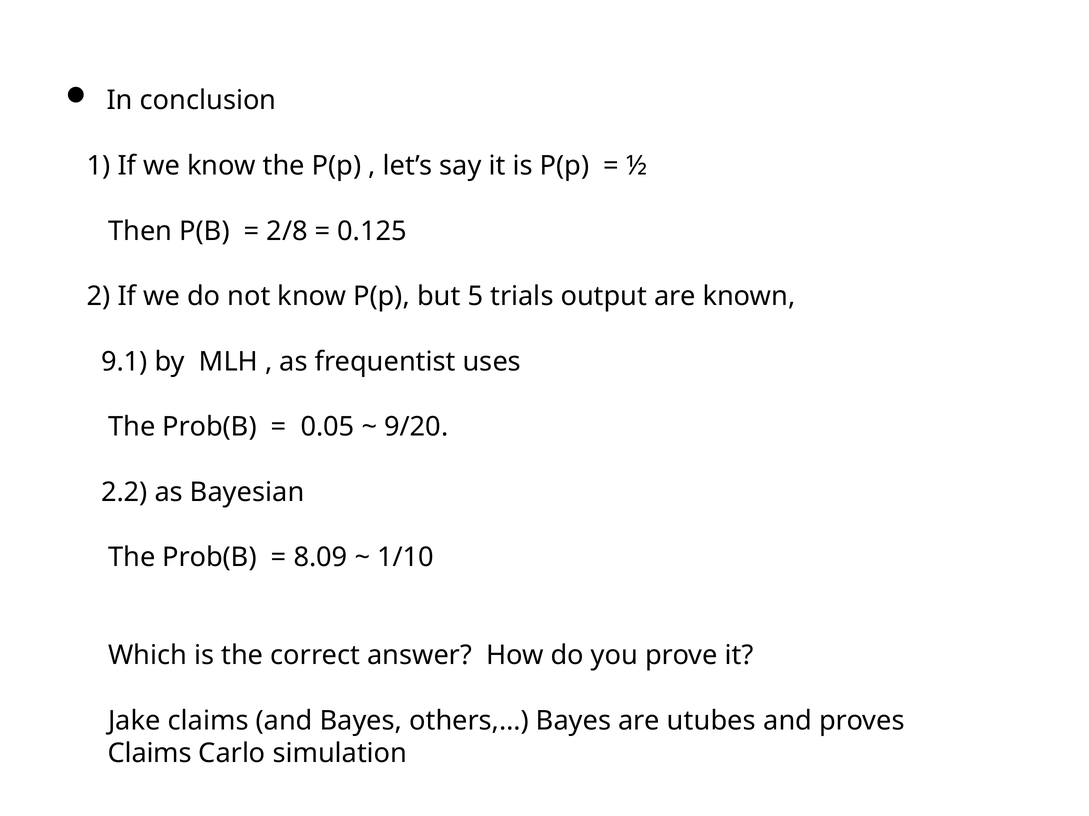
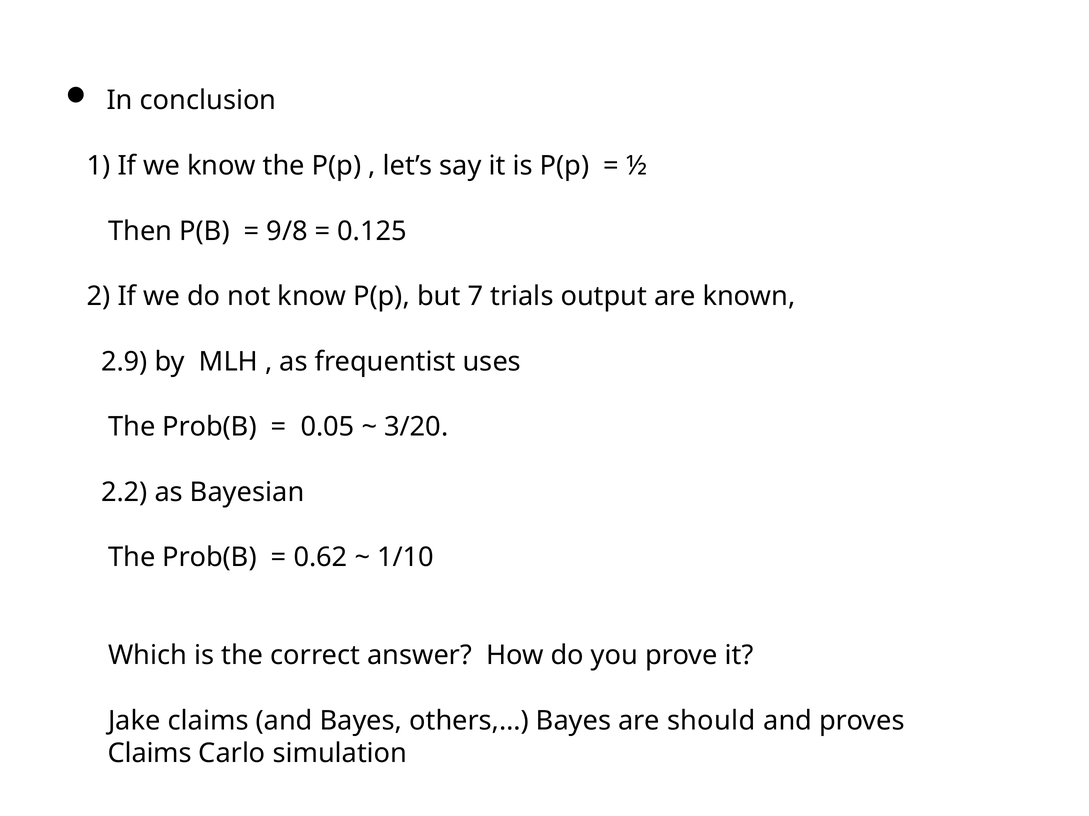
2/8: 2/8 -> 9/8 (287, 231)
5: 5 -> 7 (475, 297)
9.1: 9.1 -> 2.9 (124, 362)
9/20: 9/20 -> 3/20 (416, 427)
8.09: 8.09 -> 0.62 (321, 558)
utubes: utubes -> should (711, 721)
